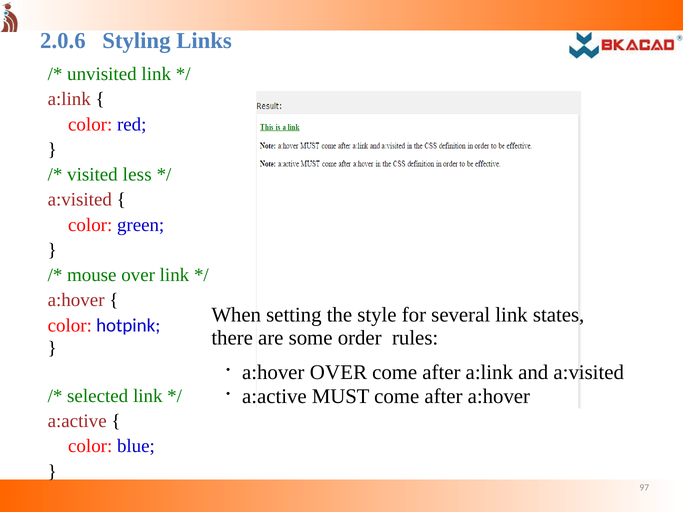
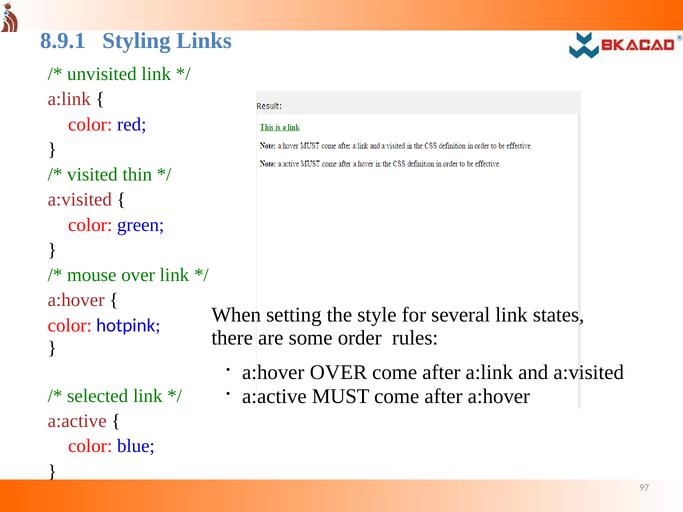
2.0.6: 2.0.6 -> 8.9.1 (63, 41)
less: less -> thin (137, 175)
